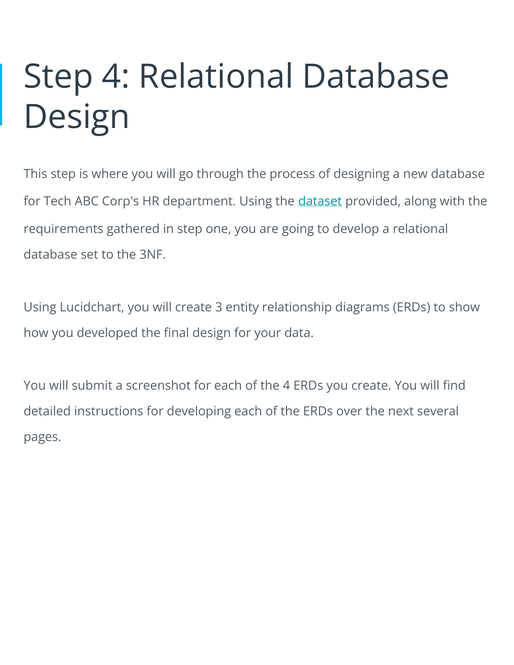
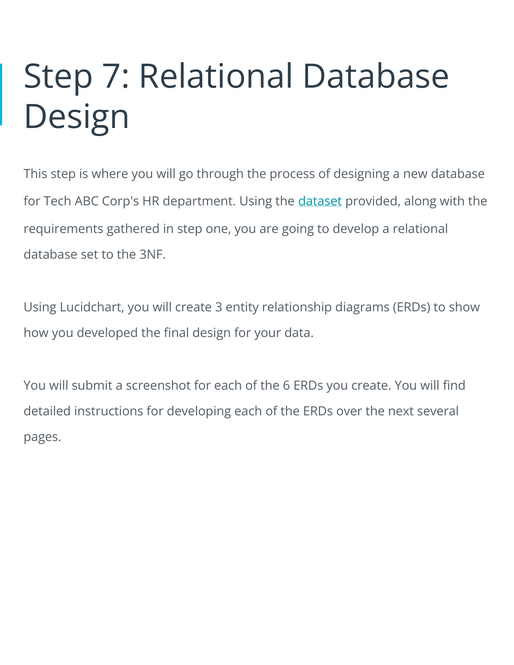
Step 4: 4 -> 7 (116, 77)
the 4: 4 -> 6 (286, 386)
